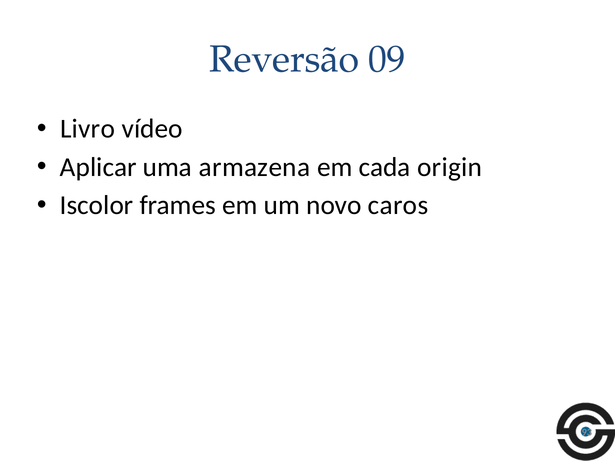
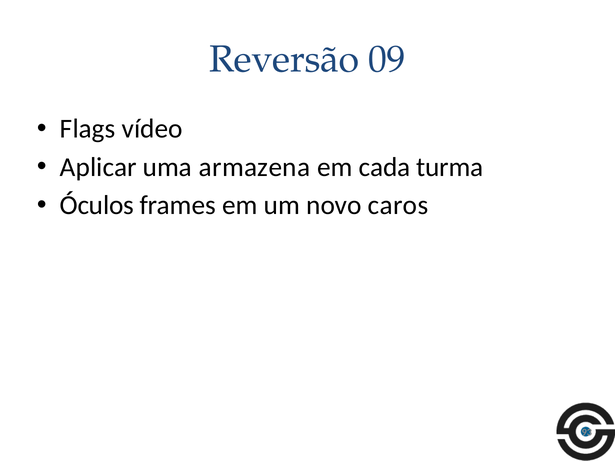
Livro: Livro -> Flags (88, 129)
origin: origin -> turma (450, 167)
Iscolor: Iscolor -> Óculos (97, 206)
